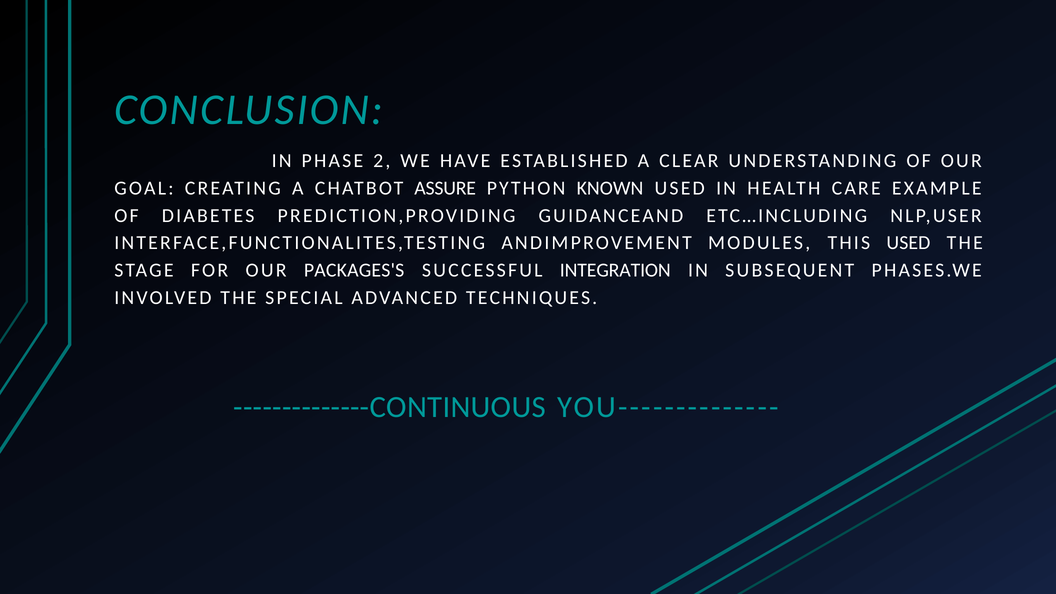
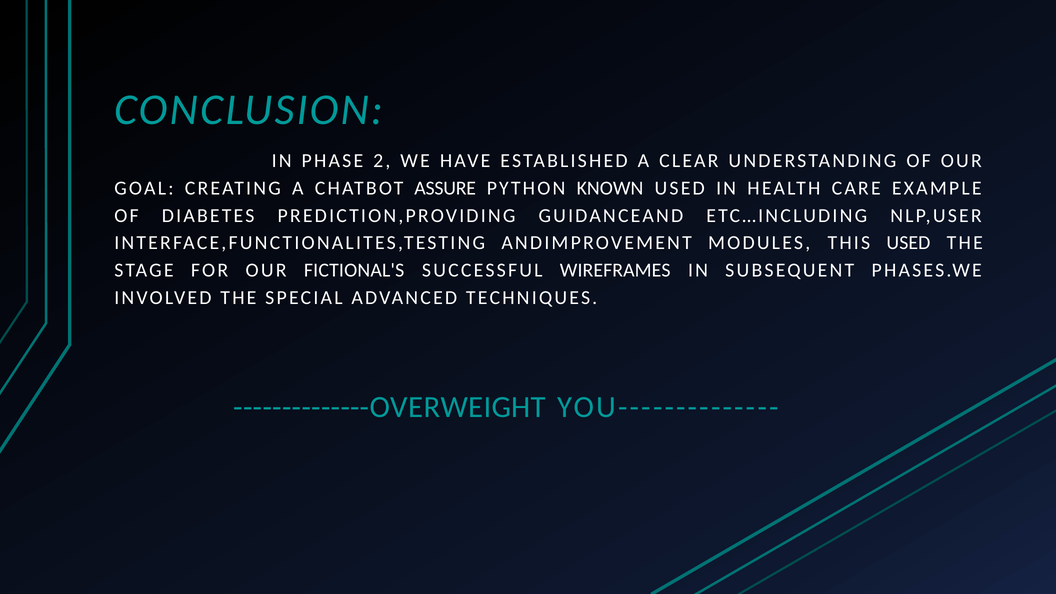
PACKAGES'S: PACKAGES'S -> FICTIONAL'S (354, 270)
INTEGRATION: INTEGRATION -> WIREFRAMES (615, 270)
--------------CONTINUOUS: --------------CONTINUOUS -> --------------OVERWEIGHT (390, 407)
